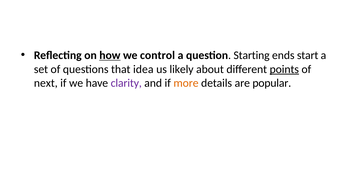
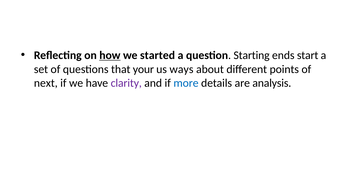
control: control -> started (158, 55)
idea: idea -> your (143, 69)
likely: likely -> ways (181, 69)
points underline: present -> none (284, 69)
more colour: orange -> blue (186, 83)
popular: popular -> analysis (272, 83)
